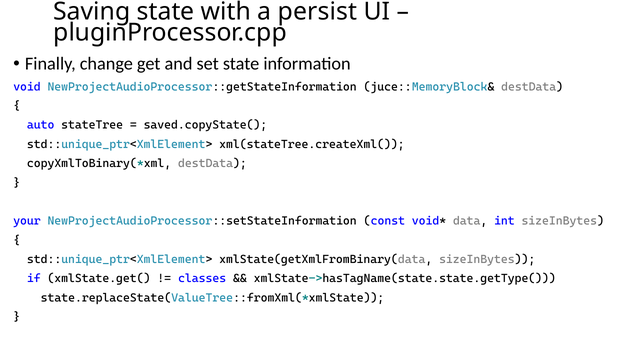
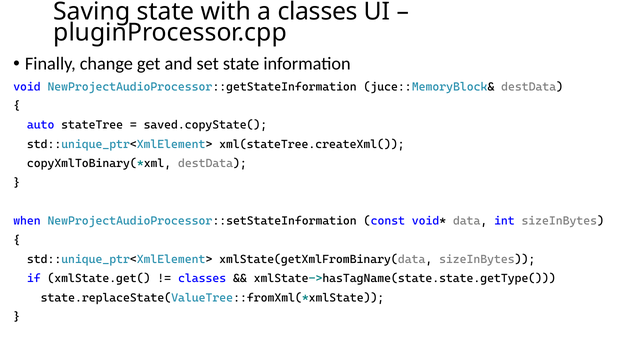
a persist: persist -> classes (318, 11)
your: your -> when (27, 221)
